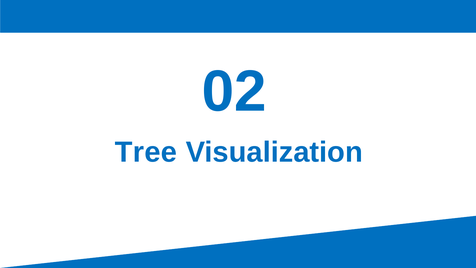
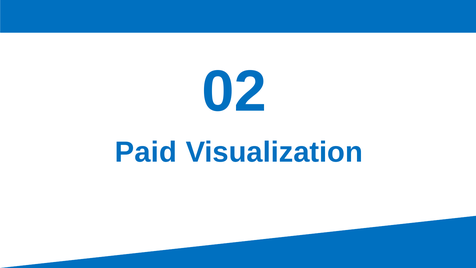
Tree: Tree -> Paid (146, 152)
